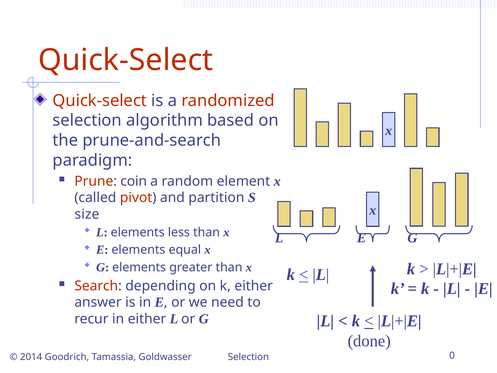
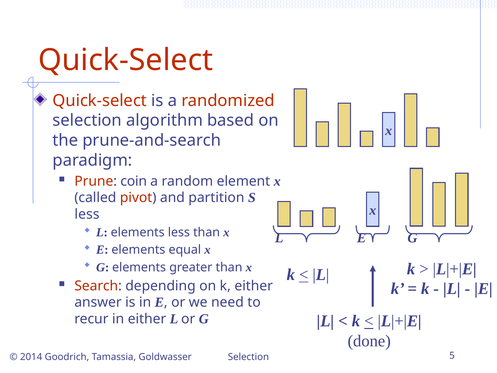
size: size -> less (87, 214)
0: 0 -> 5 (452, 355)
